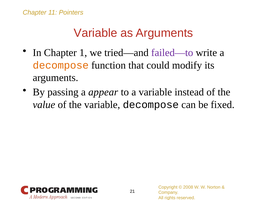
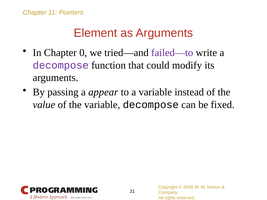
Variable: Variable -> Element (95, 33)
1: 1 -> 0 (83, 53)
decompose colour: orange -> purple (61, 65)
